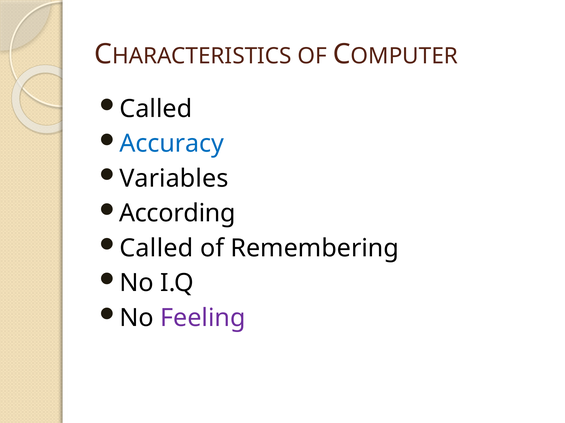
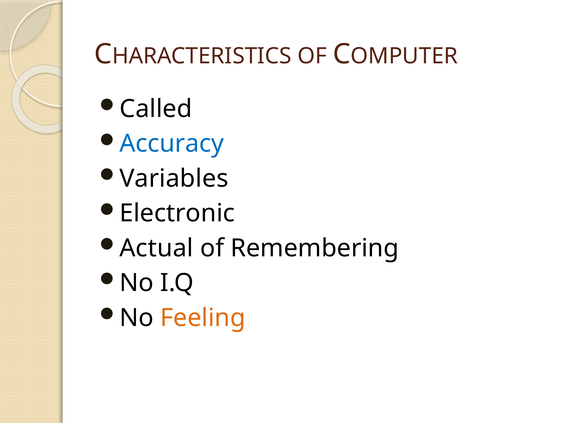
According: According -> Electronic (177, 214)
Called: Called -> Actual (156, 249)
Feeling colour: purple -> orange (203, 318)
